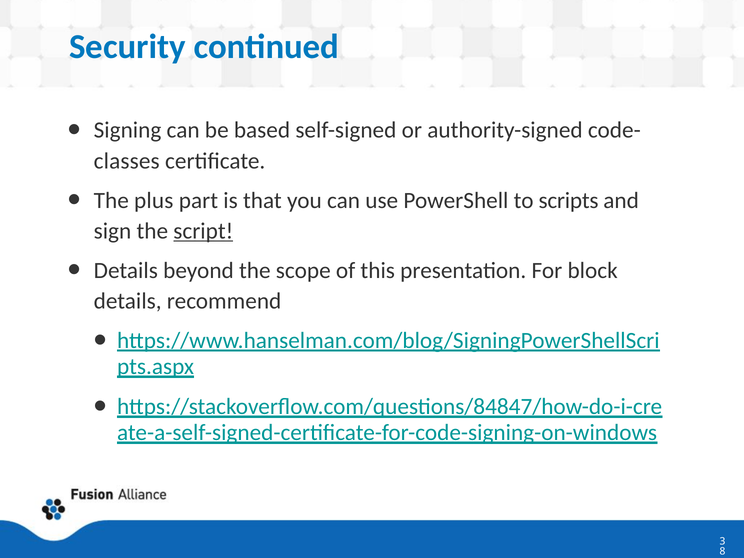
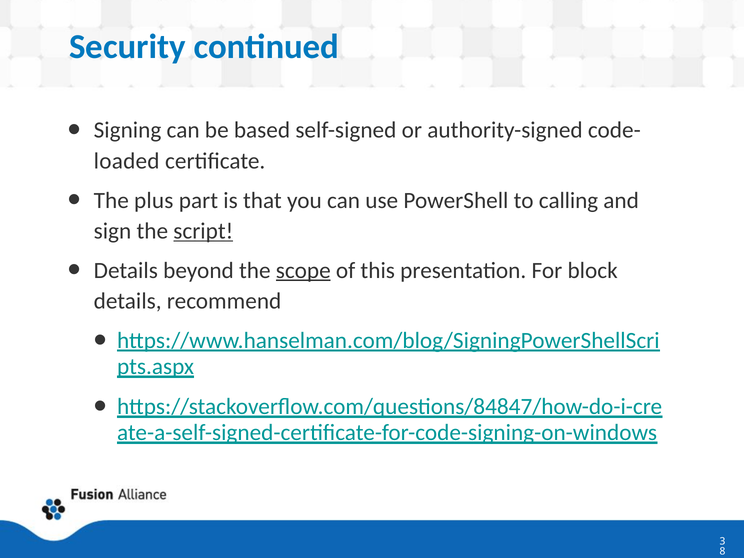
classes: classes -> loaded (127, 161)
scripts: scripts -> calling (568, 200)
scope underline: none -> present (303, 270)
